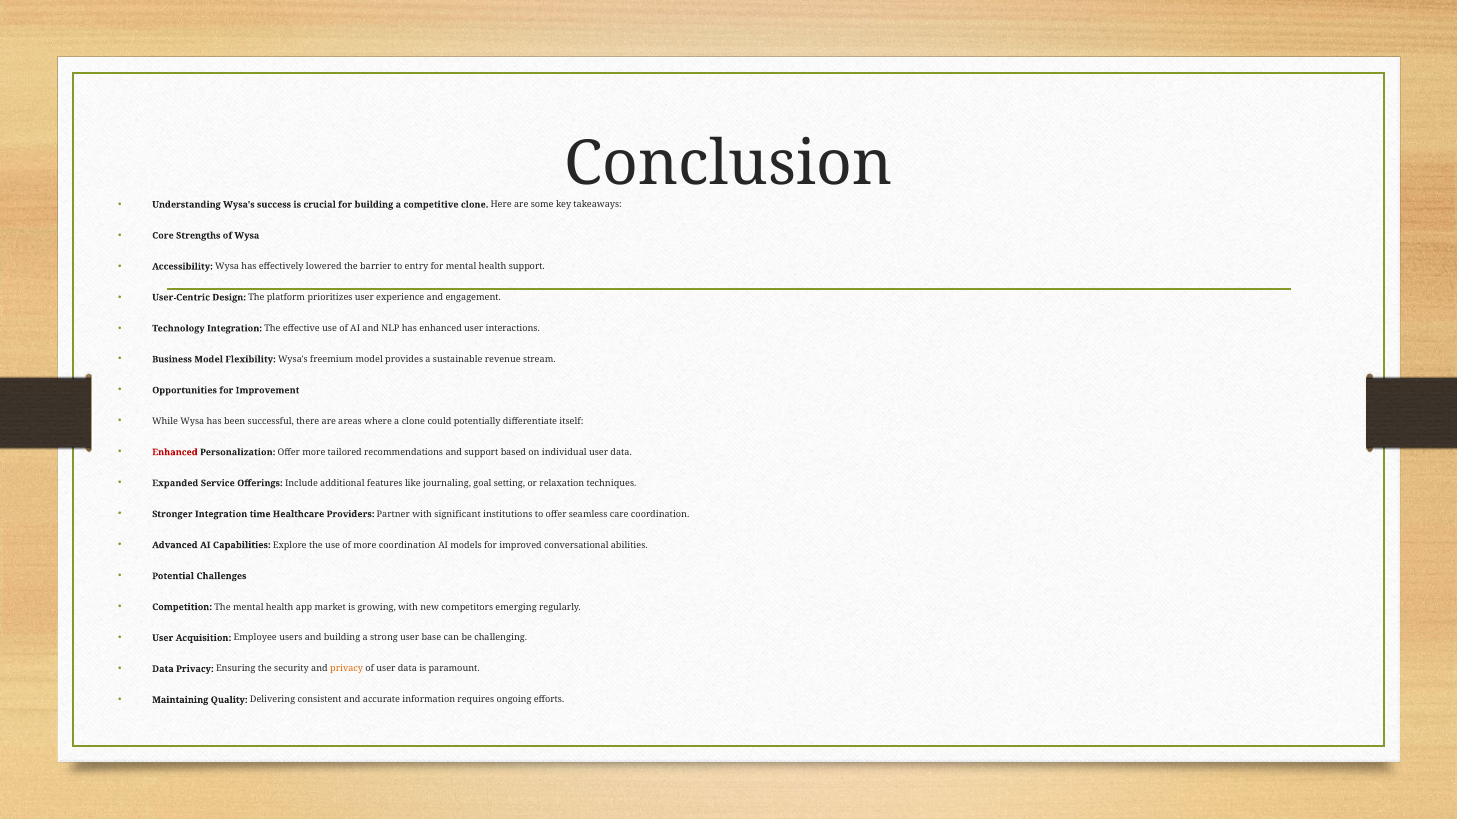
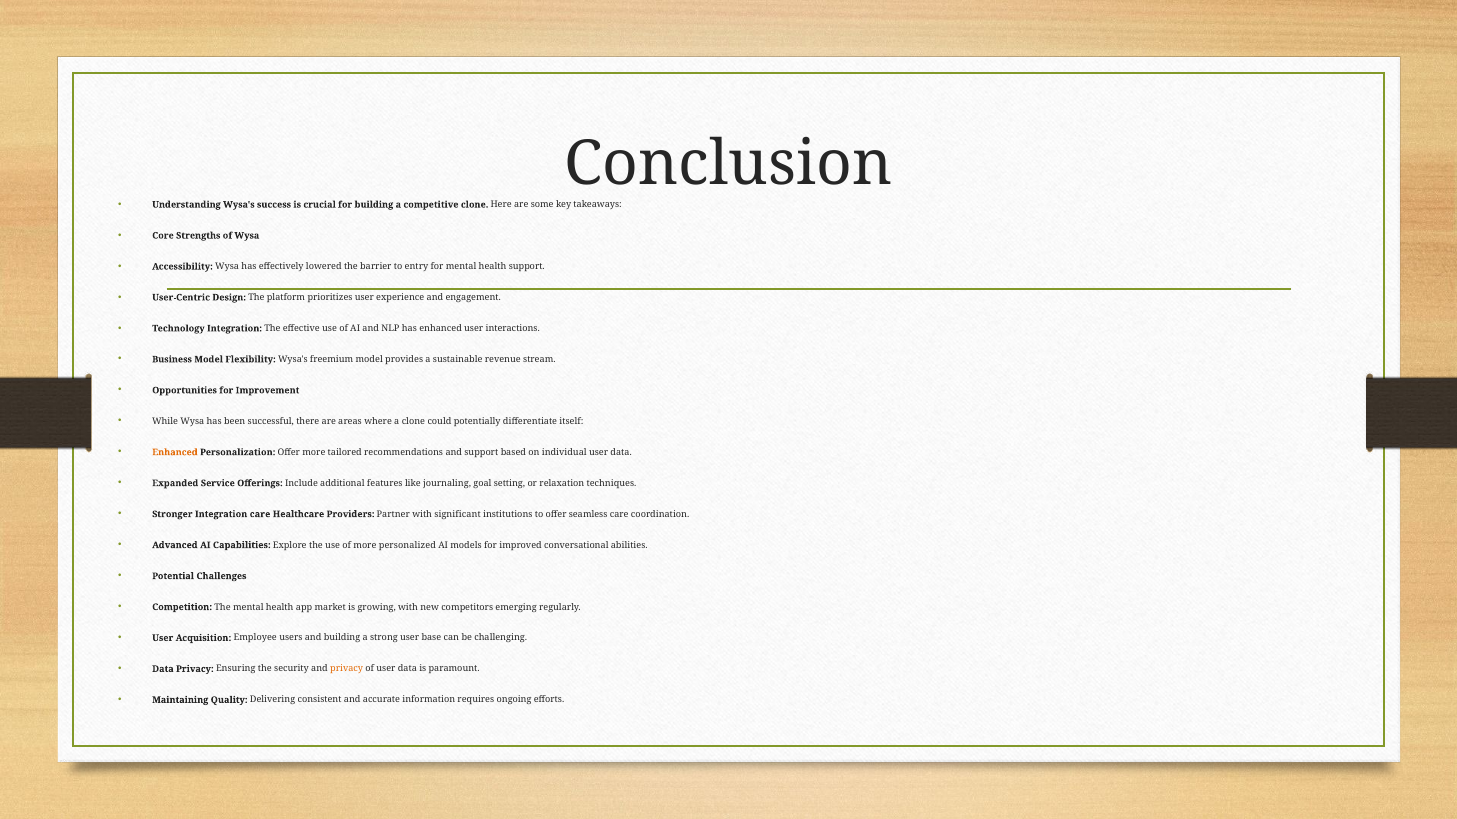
Enhanced colour: red -> orange (175, 453)
Integration time: time -> care (260, 514)
more coordination: coordination -> personalized (407, 545)
